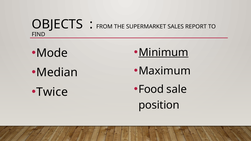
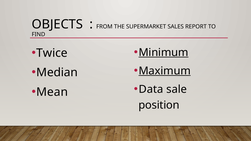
Mode: Mode -> Twice (52, 53)
Maximum underline: none -> present (165, 71)
Food: Food -> Data (151, 89)
Twice: Twice -> Mean (52, 92)
